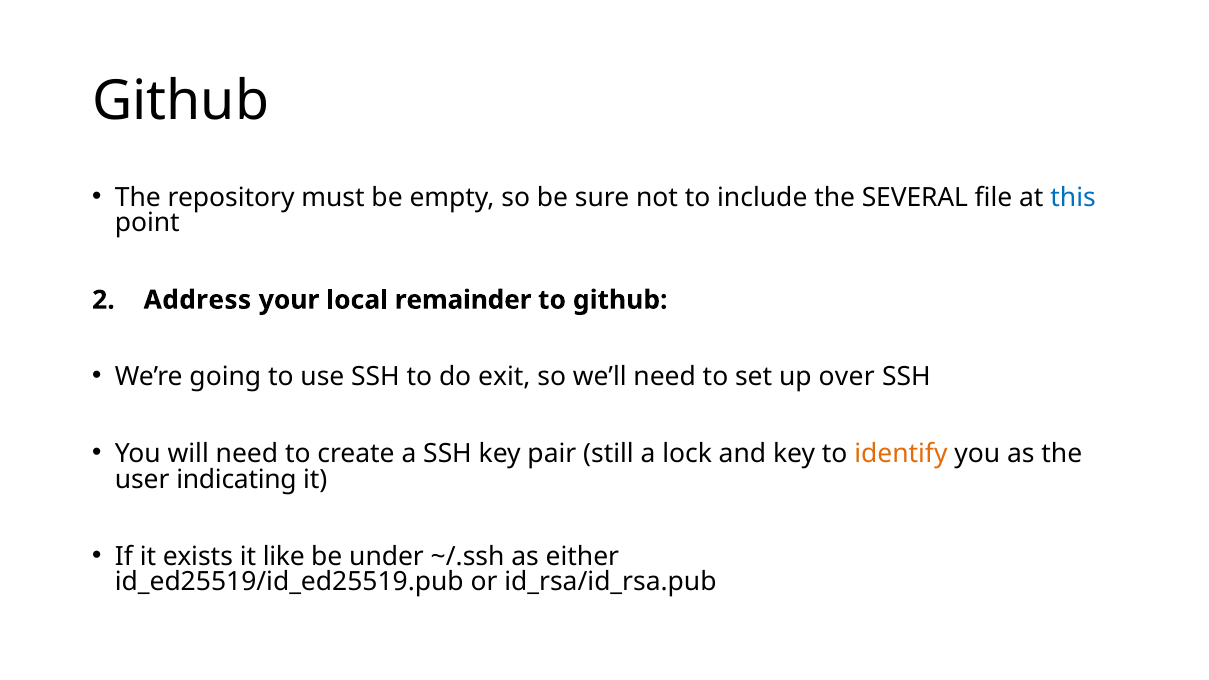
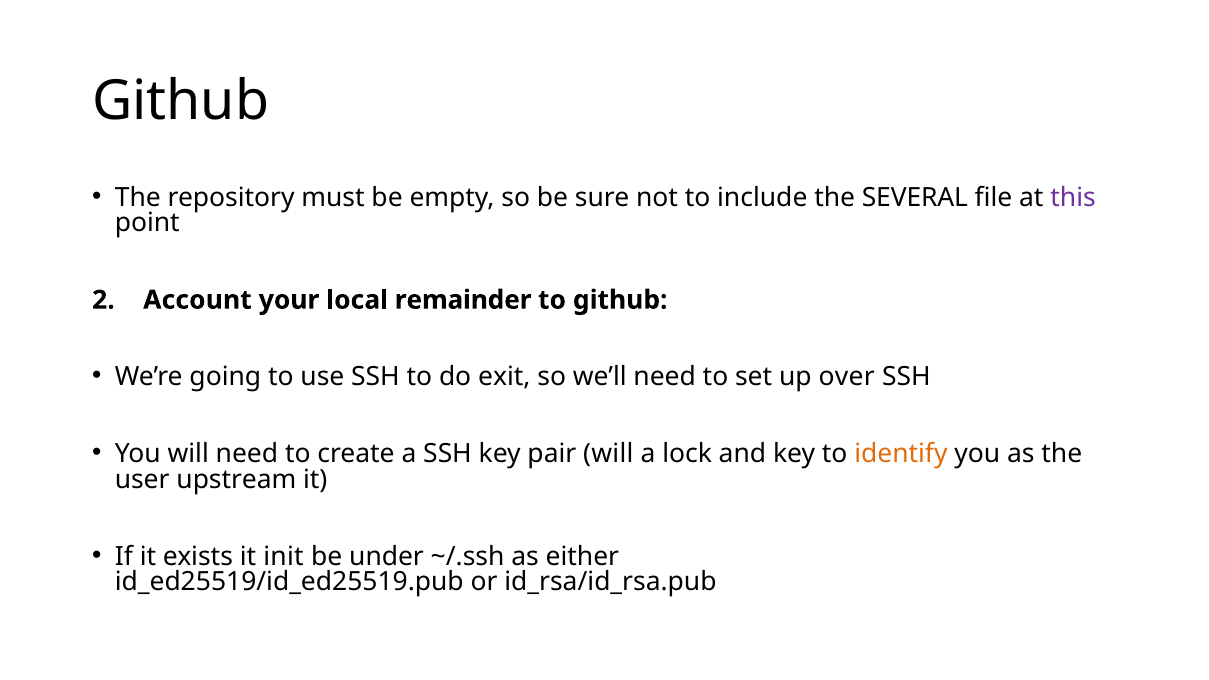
this colour: blue -> purple (1073, 197)
Address: Address -> Account (197, 300)
pair still: still -> will (608, 454)
indicating: indicating -> upstream (236, 479)
like: like -> init (283, 556)
